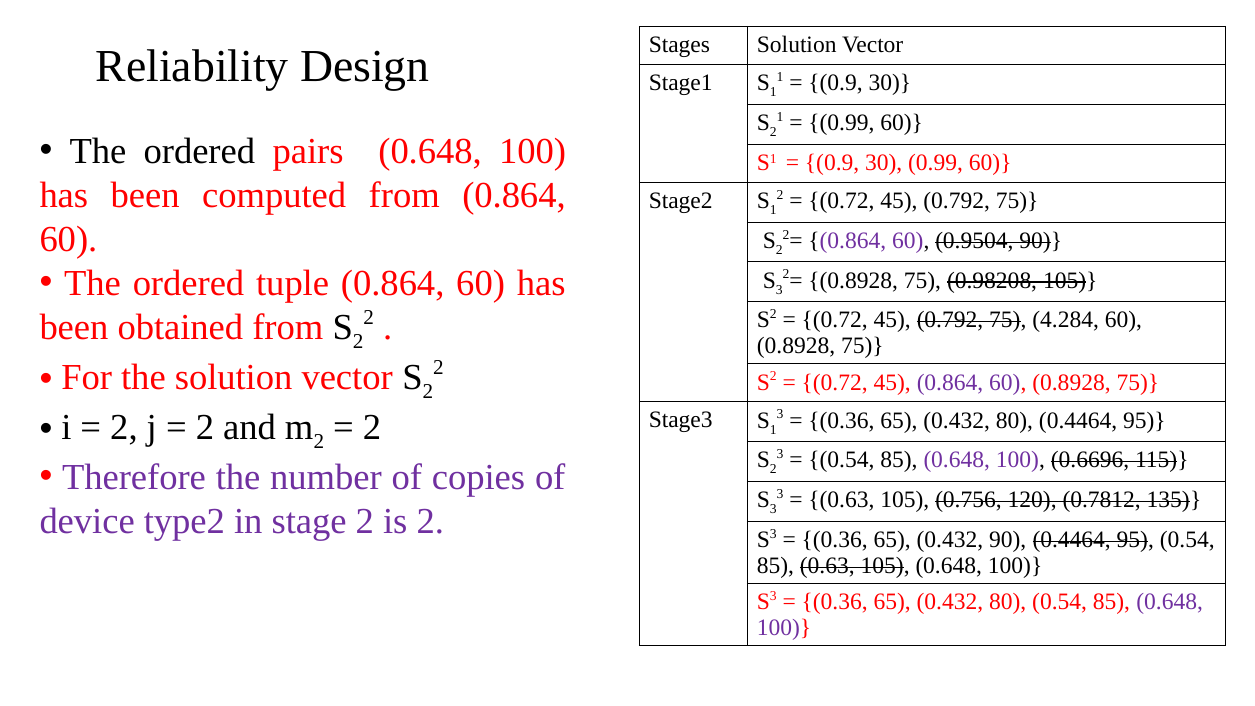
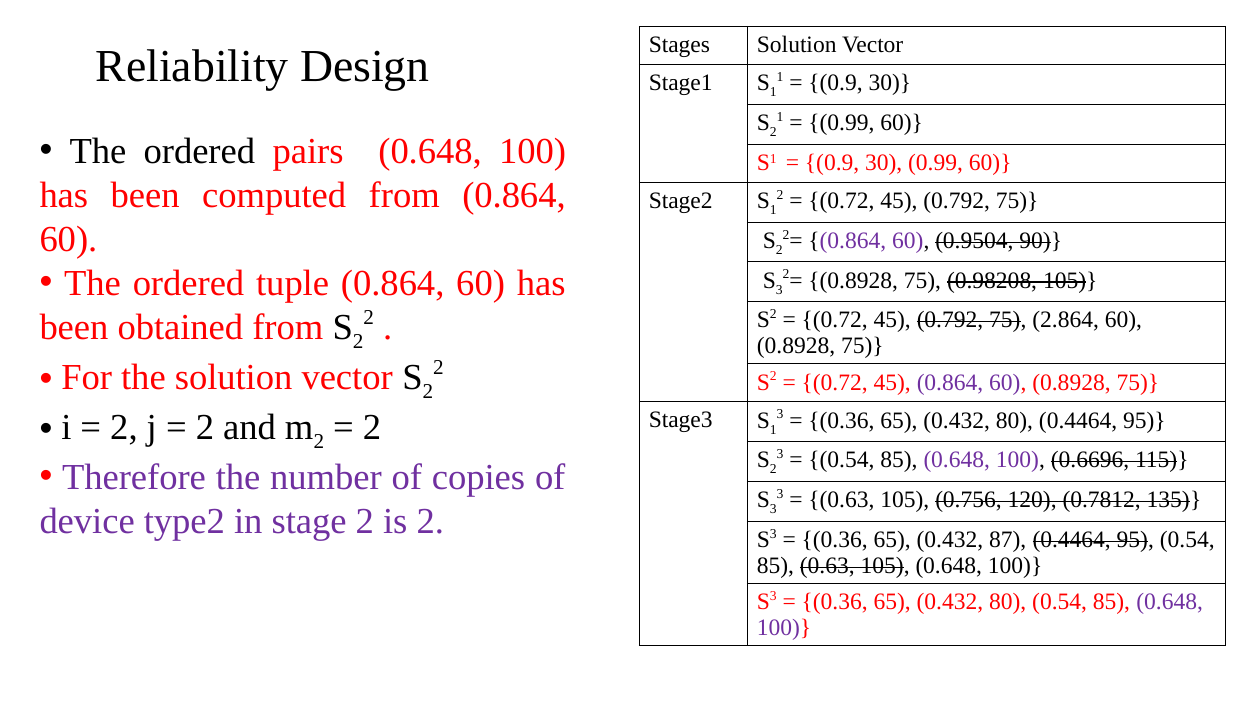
4.284: 4.284 -> 2.864 (1066, 320)
0.432 90: 90 -> 87 (1008, 540)
